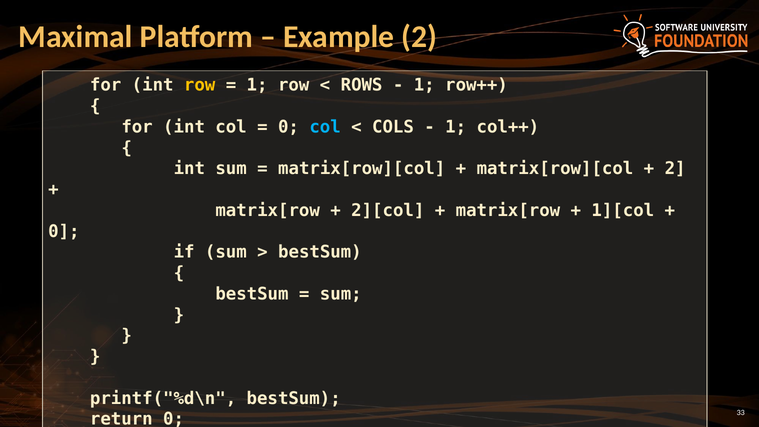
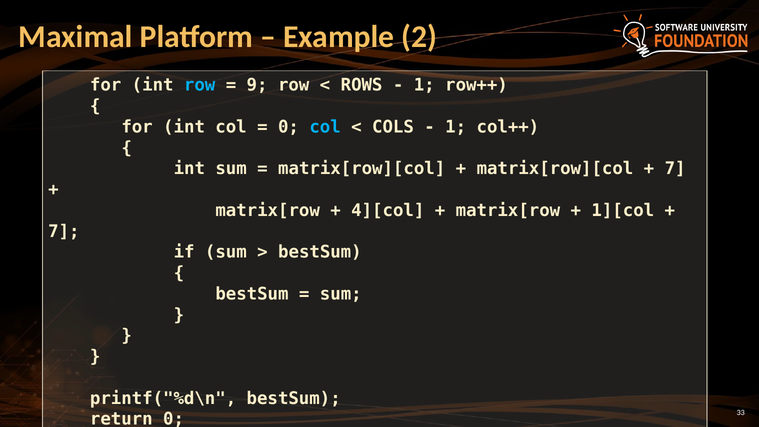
row colour: yellow -> light blue (200, 85)
1: 1 -> 9 (257, 85)
2: 2 -> 7 (675, 169)
2][col: 2][col -> 4][col (388, 210)
0: 0 -> 7 (64, 231)
